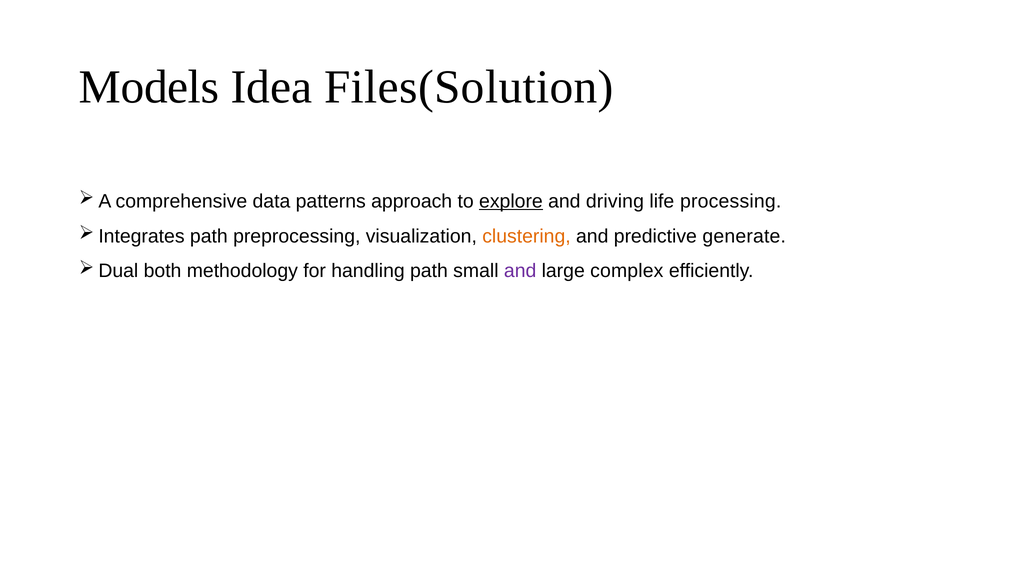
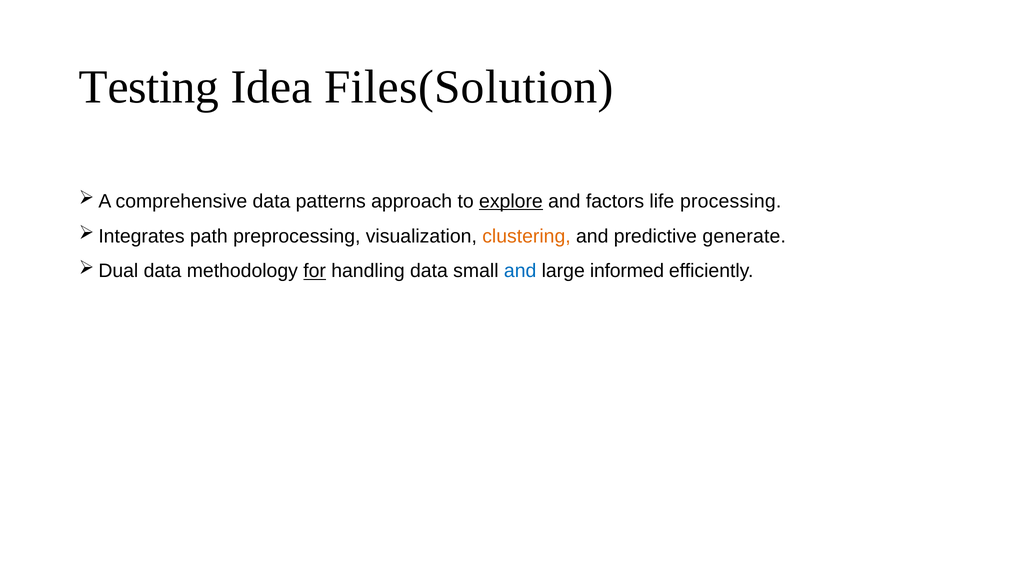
Models: Models -> Testing (149, 87)
driving: driving -> factors (615, 201)
both: both -> data (163, 271)
for underline: none -> present (315, 271)
handling path: path -> data (429, 271)
and colour: purple -> blue (520, 271)
complex: complex -> informed (627, 271)
